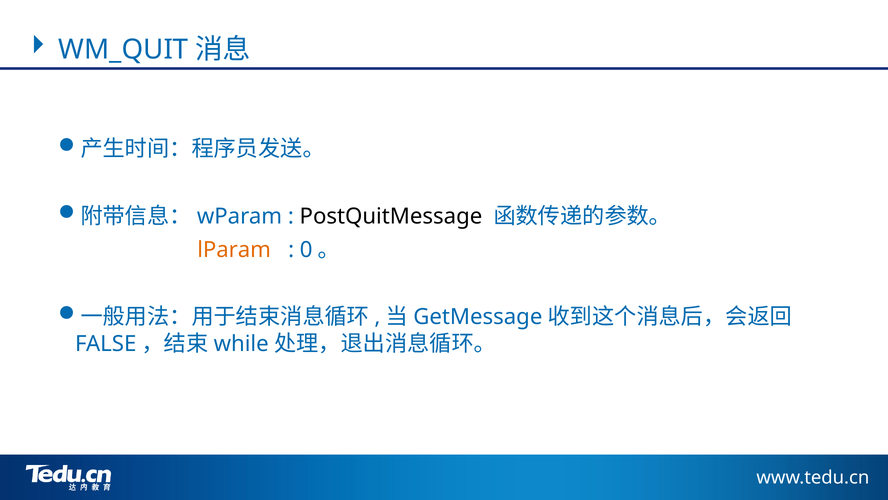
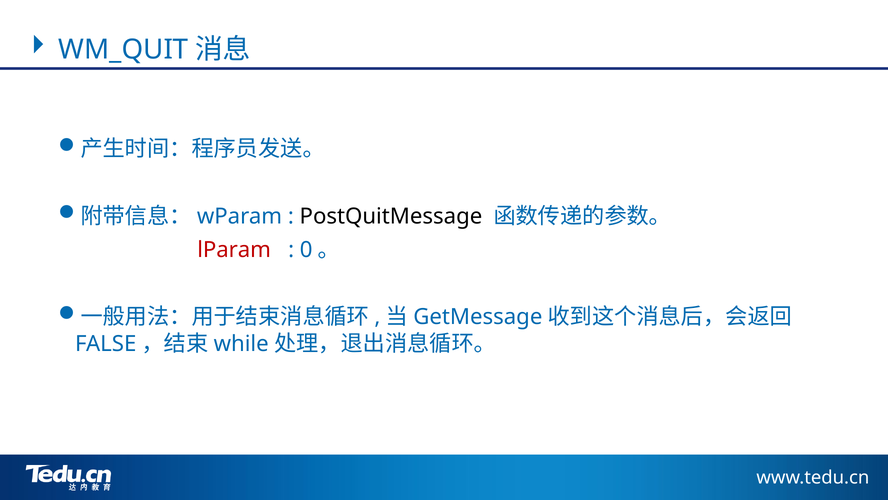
lParam colour: orange -> red (234, 250)
